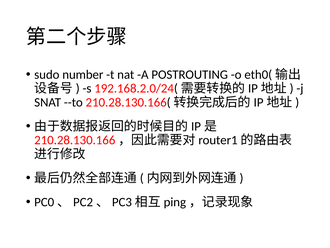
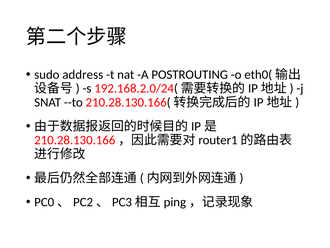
number: number -> address (83, 74)
